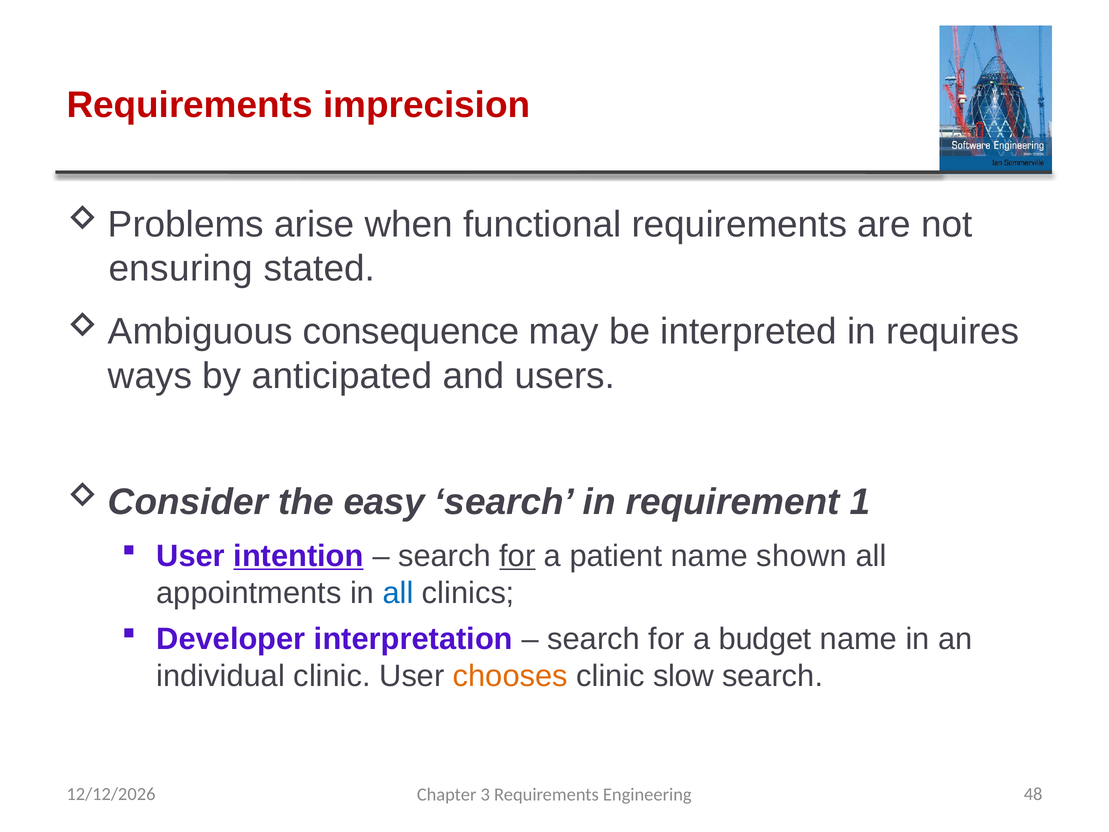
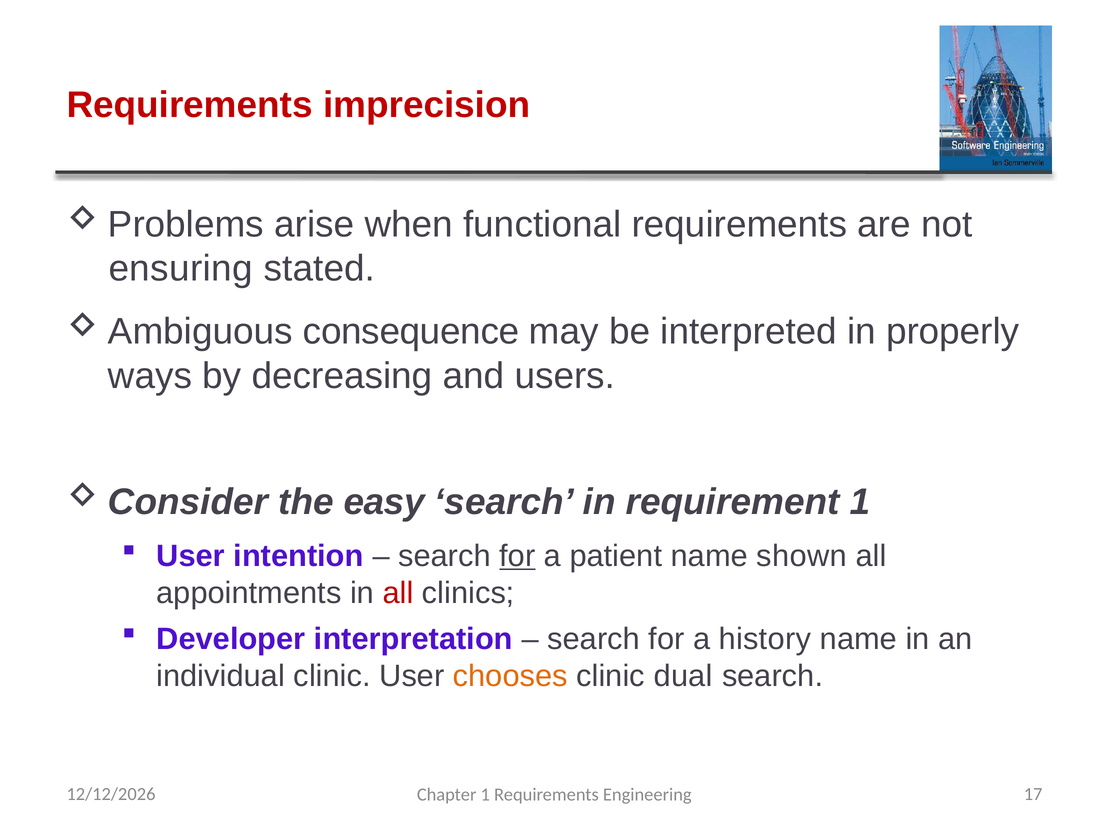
requires: requires -> properly (953, 332)
anticipated: anticipated -> decreasing (342, 376)
intention underline: present -> none (299, 556)
all colour: blue -> red (398, 593)
budget: budget -> history (765, 639)
slow: slow -> dual (683, 676)
Chapter 3: 3 -> 1 (485, 794)
48: 48 -> 17 (1033, 794)
